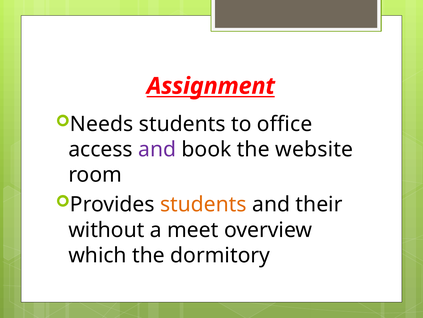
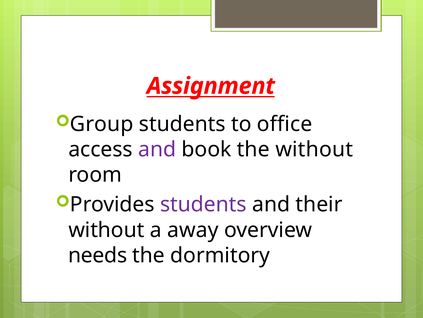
Needs: Needs -> Group (102, 124)
the website: website -> without (314, 149)
students colour: orange -> purple (203, 204)
meet: meet -> away (193, 230)
which: which -> needs (98, 255)
